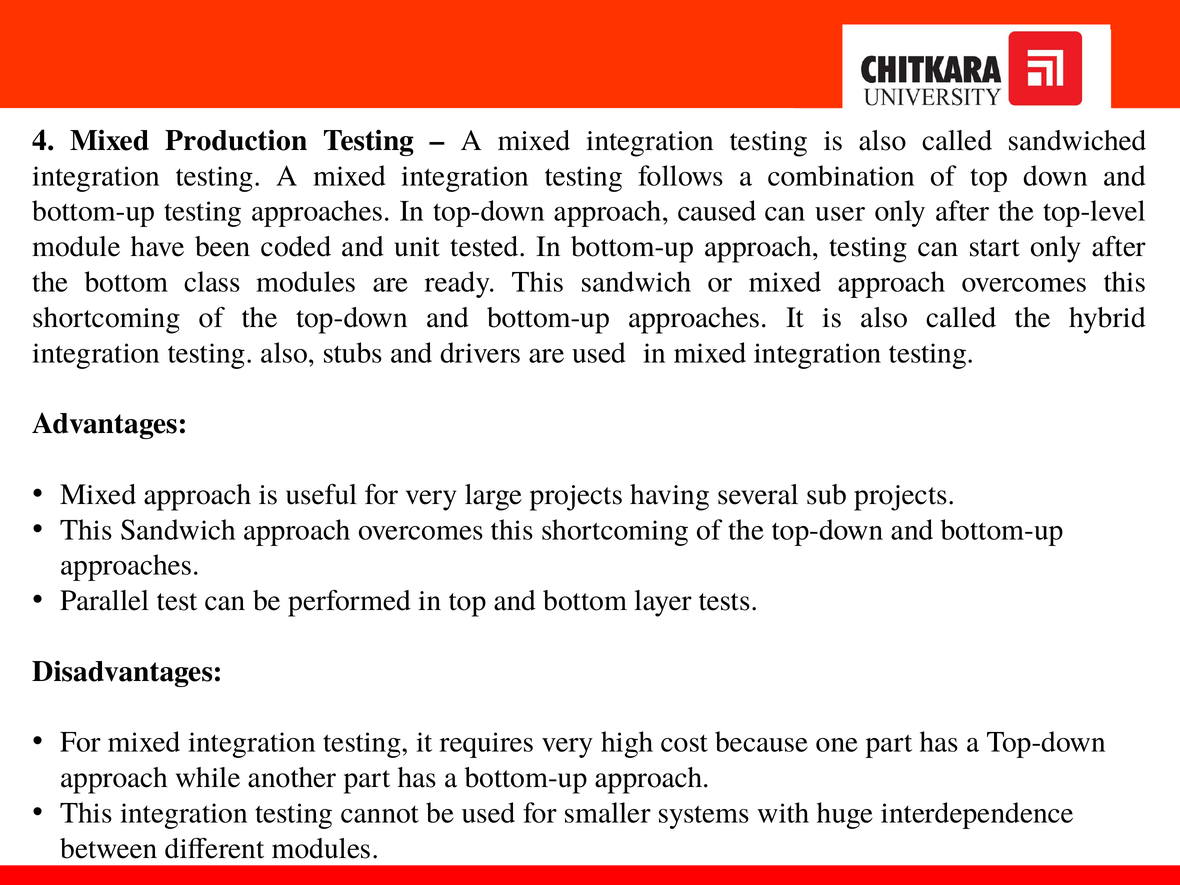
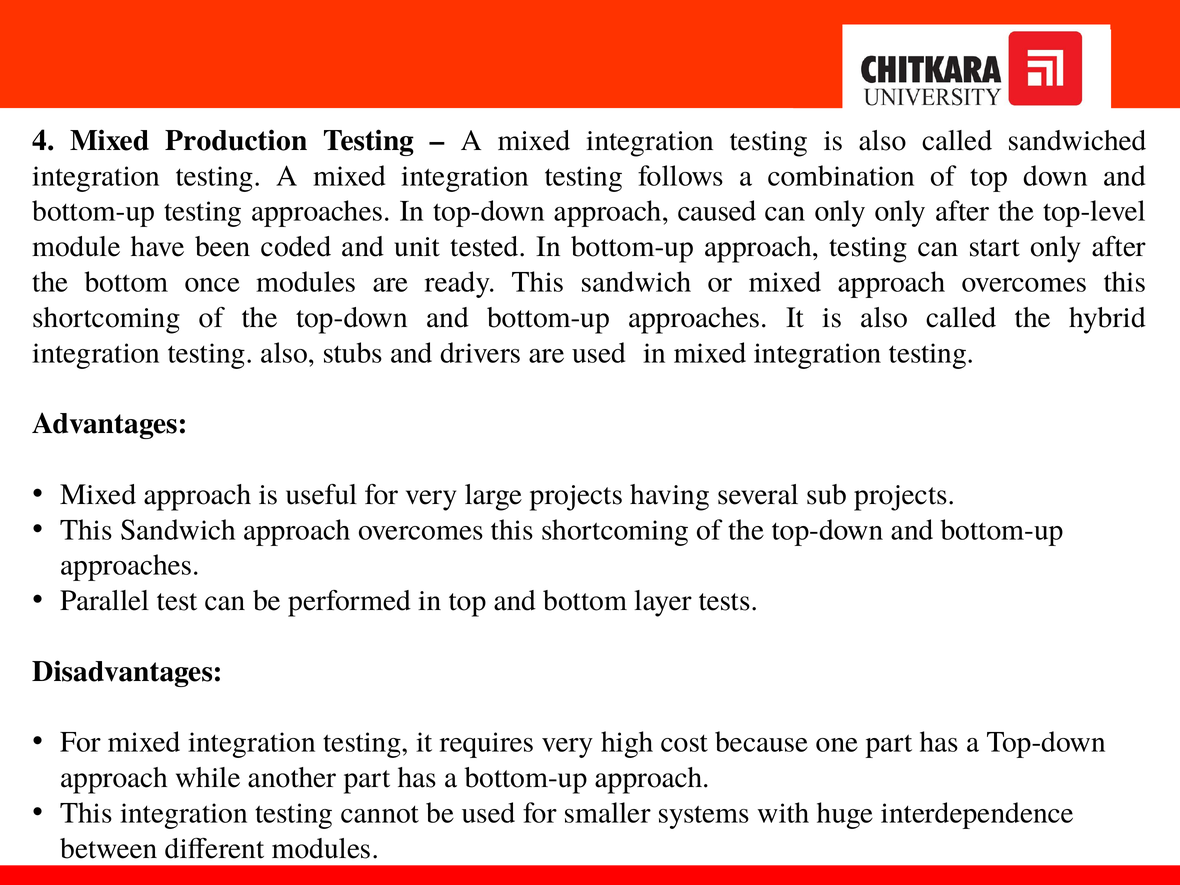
can user: user -> only (840, 211)
class: class -> once (212, 282)
